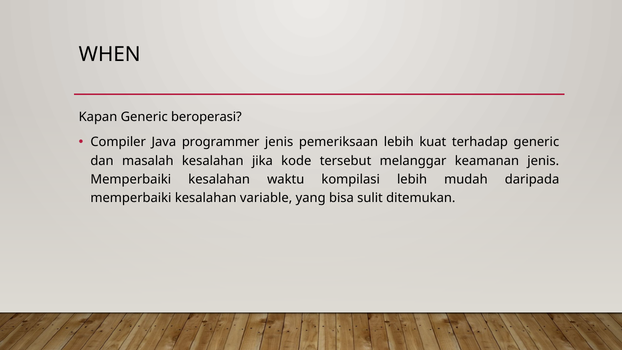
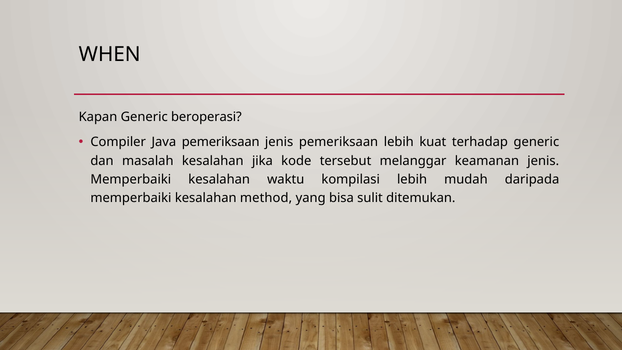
Java programmer: programmer -> pemeriksaan (221, 142)
variable: variable -> method (266, 198)
